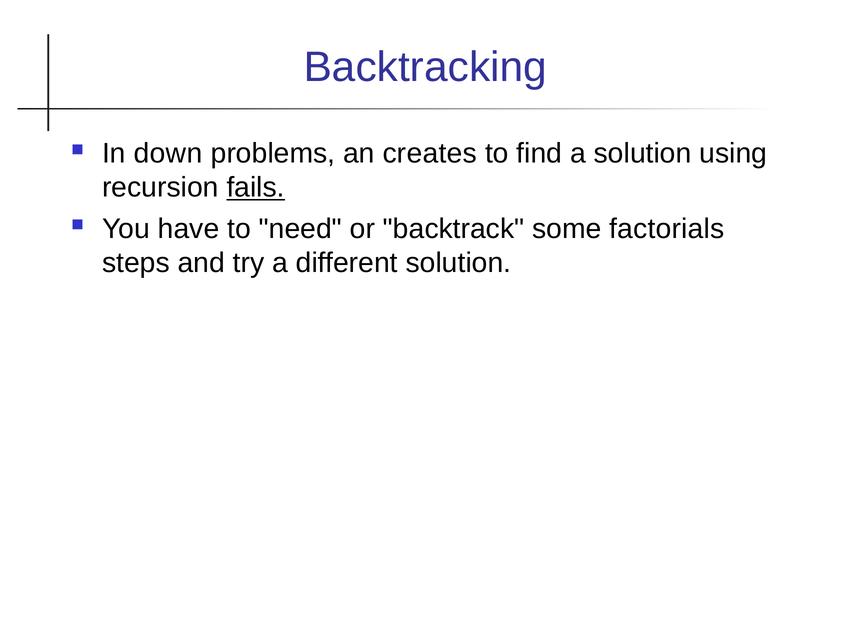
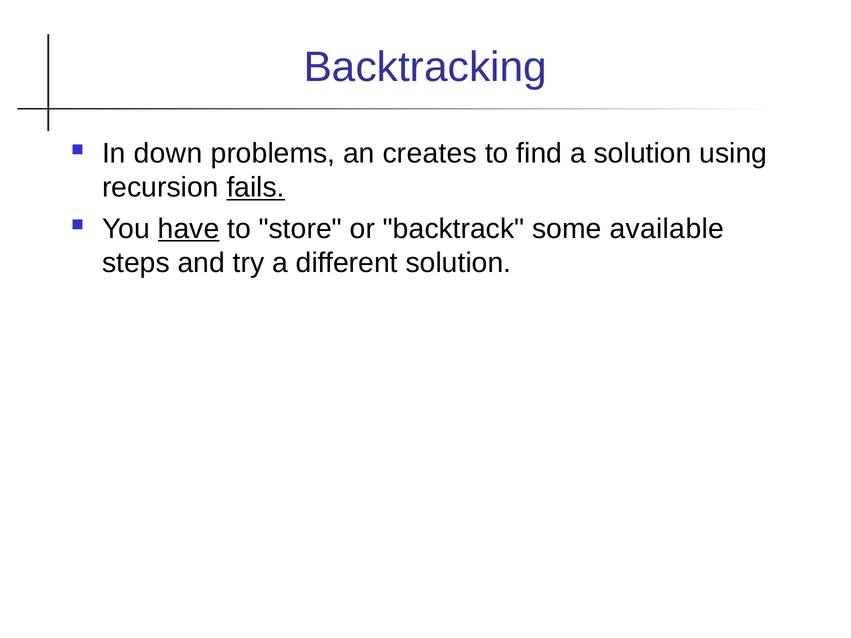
have underline: none -> present (189, 229)
need: need -> store (300, 229)
factorials: factorials -> available (667, 229)
